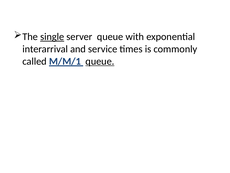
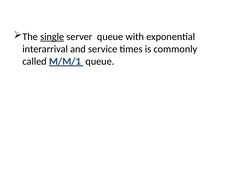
queue underline: present -> none (100, 61)
